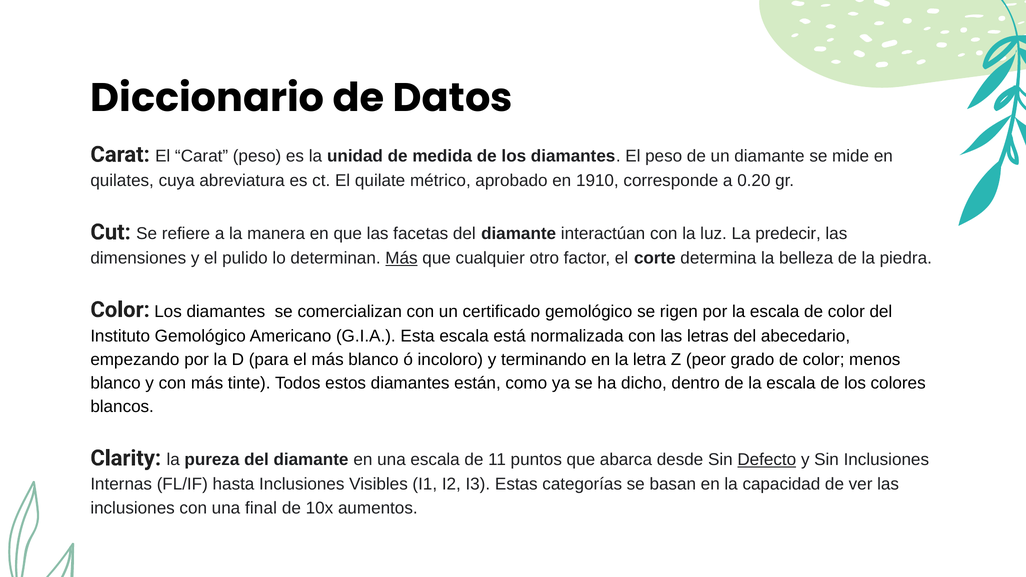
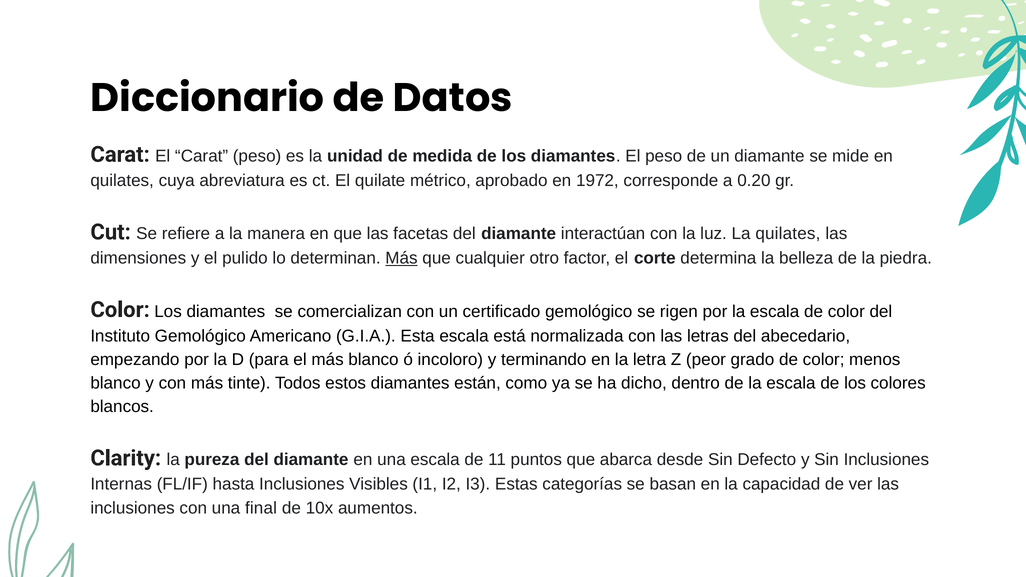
1910: 1910 -> 1972 (597, 181)
La predecir: predecir -> quilates (788, 234)
Defecto underline: present -> none (767, 460)
